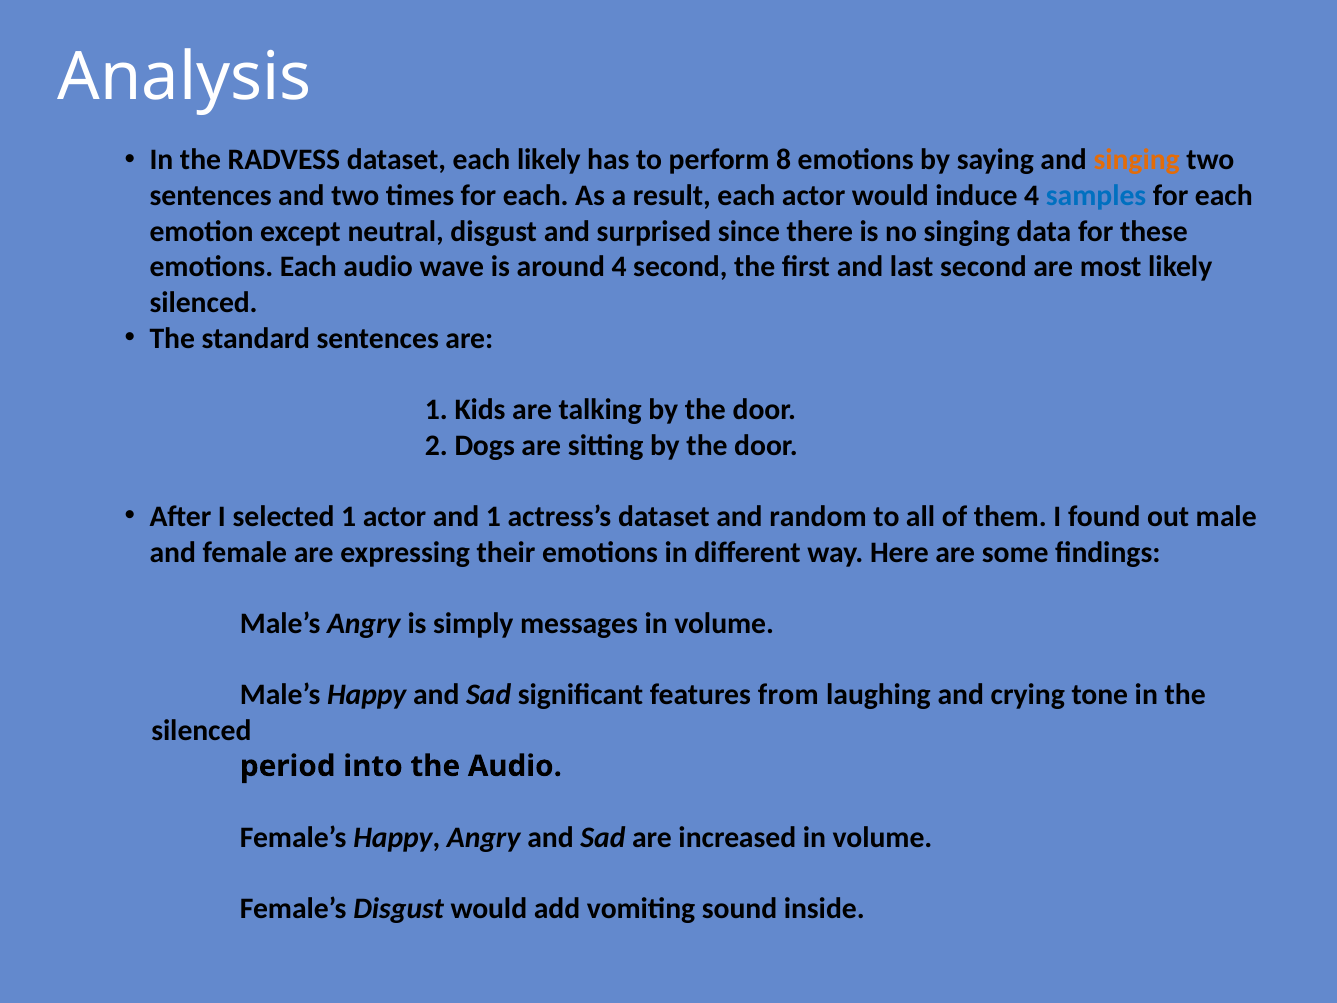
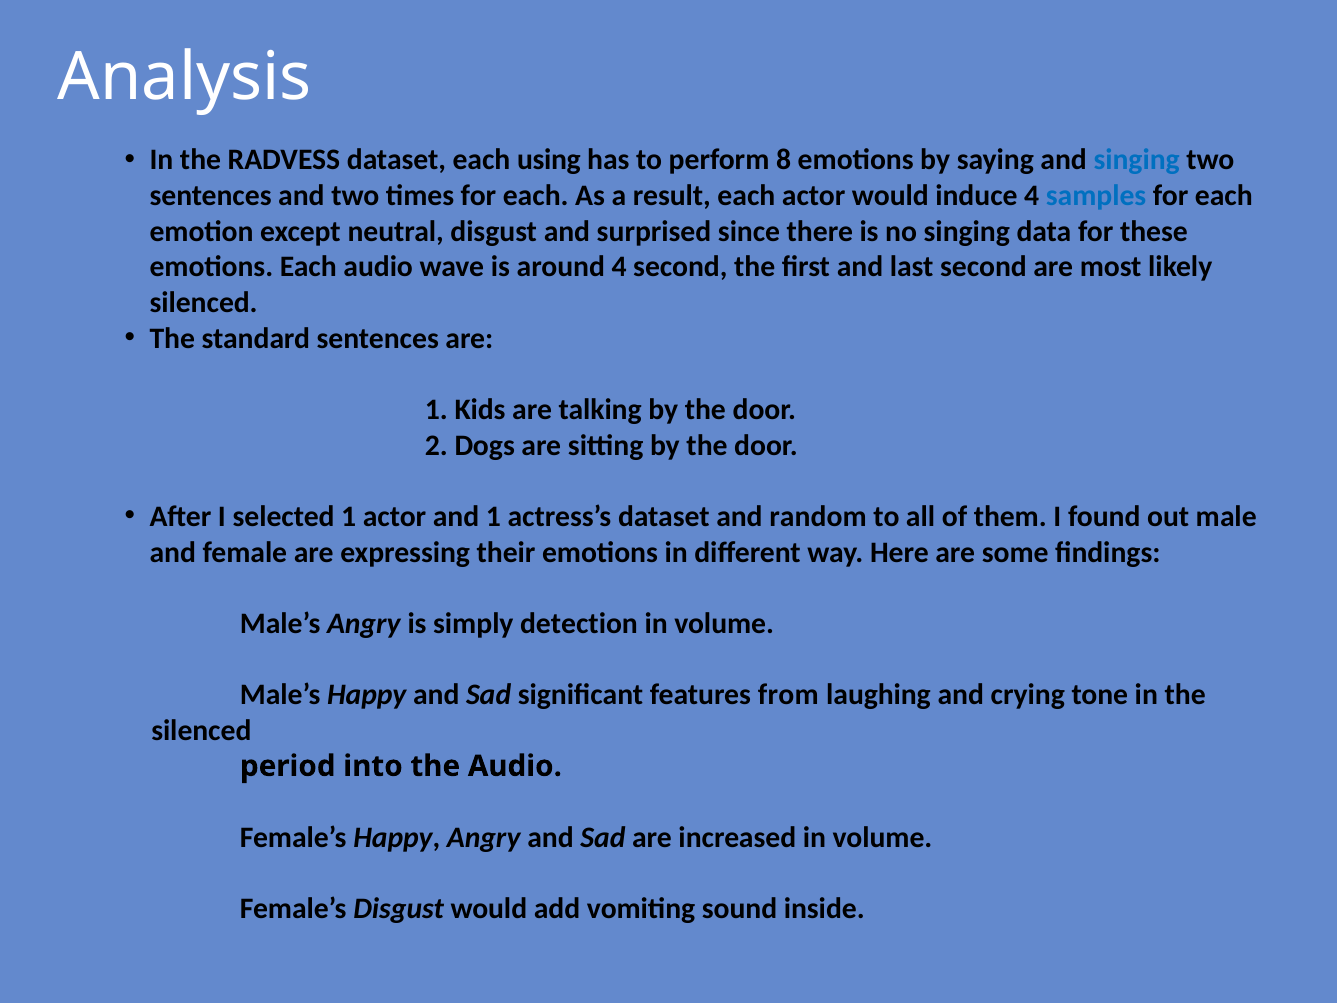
each likely: likely -> using (549, 160)
singing colour: orange -> blue (1137, 160)
messages: messages -> detection (579, 623)
